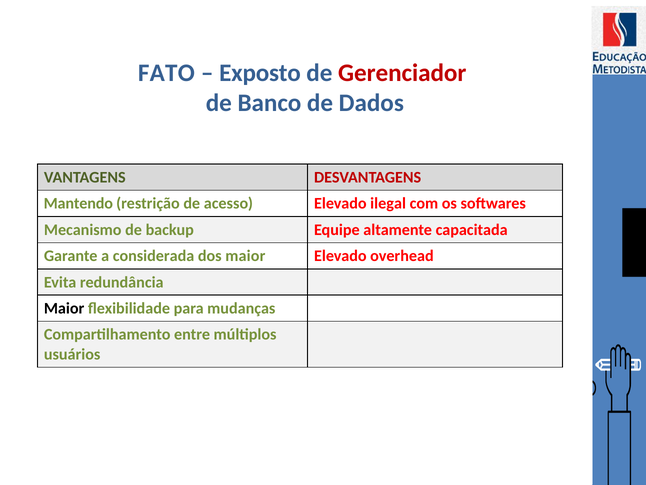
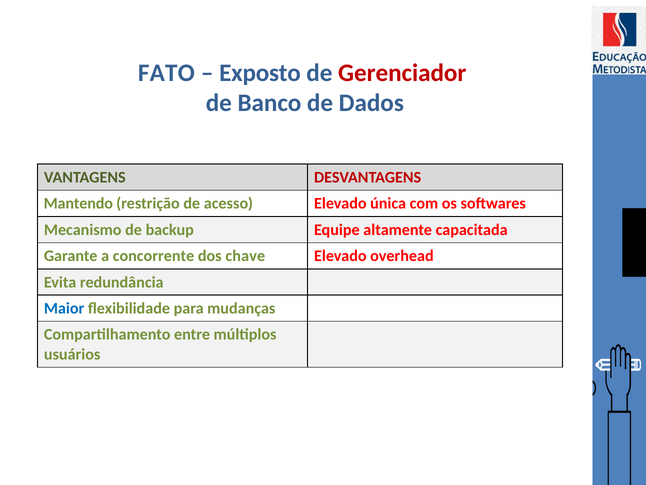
ilegal: ilegal -> única (388, 203)
considerada: considerada -> concorrente (154, 256)
dos maior: maior -> chave (245, 256)
Maior colour: black -> blue (64, 308)
